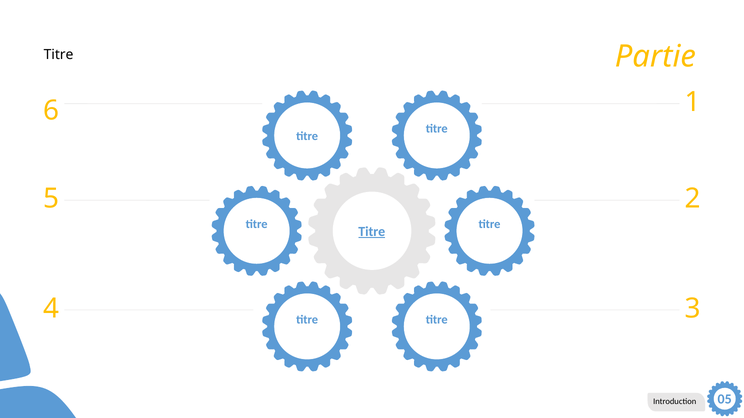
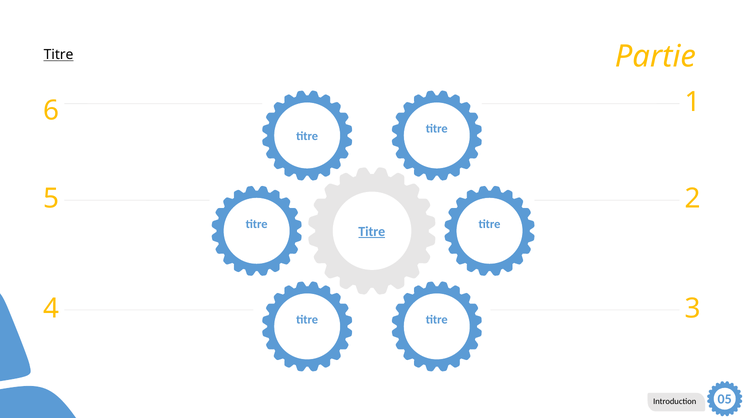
Titre underline: none -> present (59, 55)
